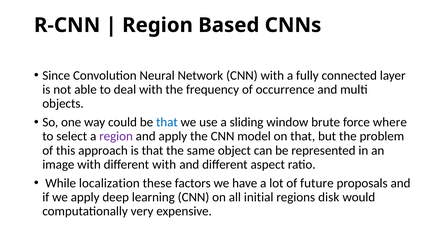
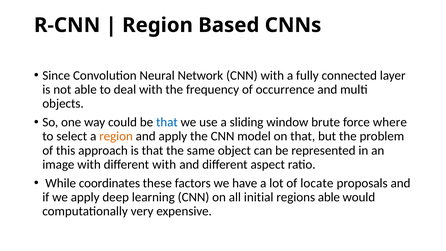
region colour: purple -> orange (116, 136)
localization: localization -> coordinates (109, 183)
future: future -> locate (317, 183)
regions disk: disk -> able (329, 197)
